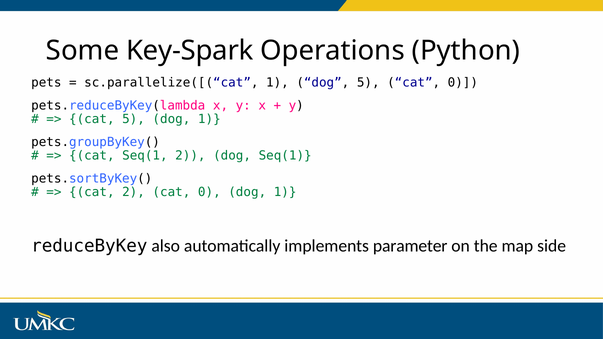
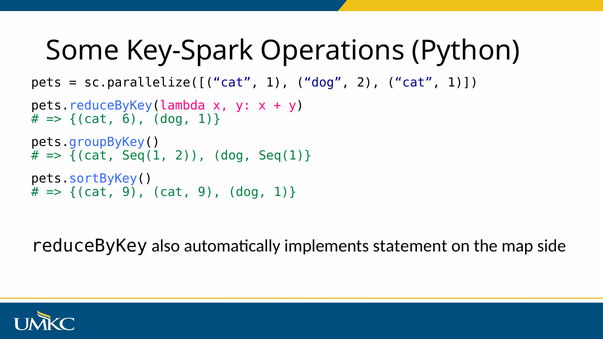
dog 5: 5 -> 2 (368, 82)
0: 0 -> 1 (463, 82)
cat 5: 5 -> 6 (134, 119)
2: 2 -> 9 (134, 192)
0: 0 -> 9 (209, 192)
parameter: parameter -> statement (410, 246)
